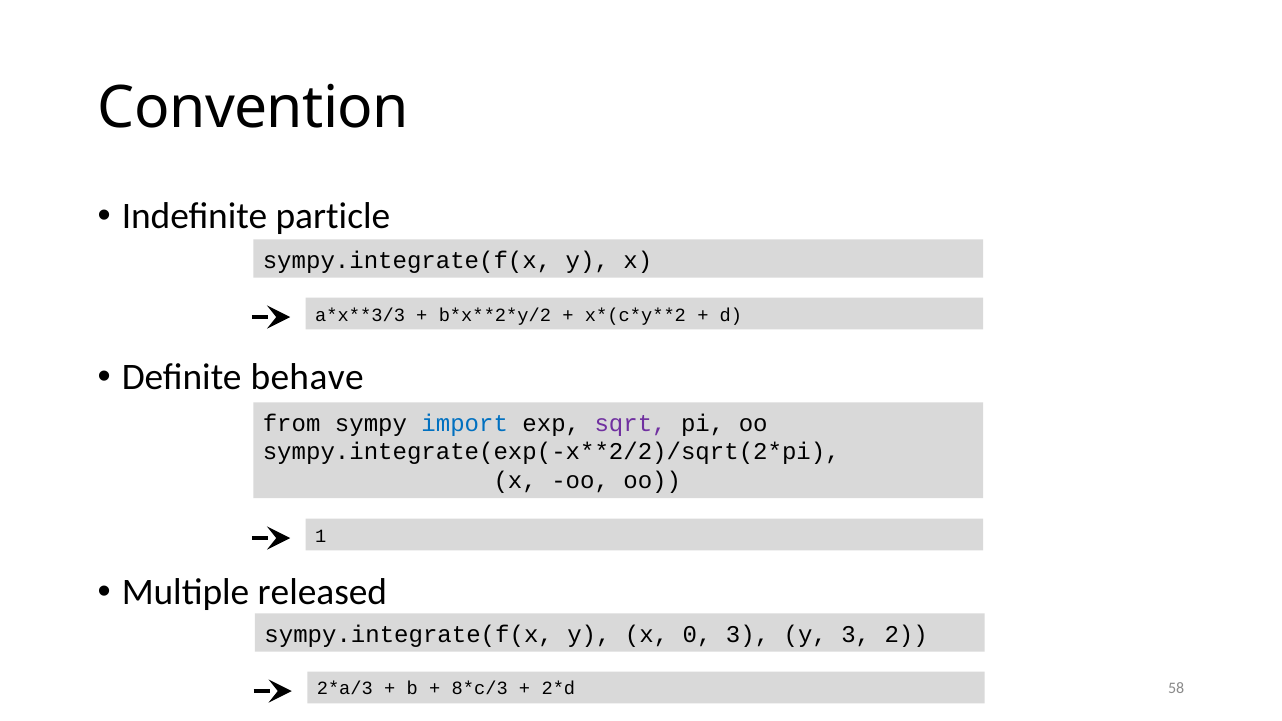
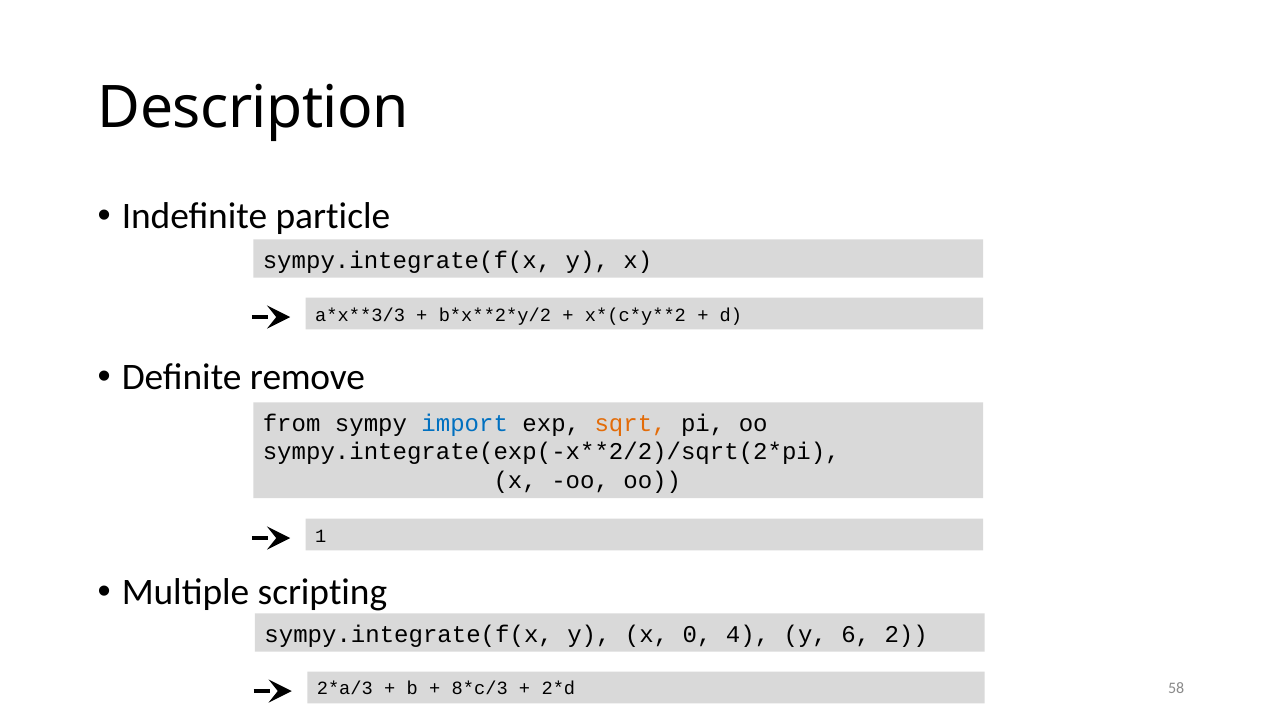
Convention: Convention -> Description (253, 108)
behave: behave -> remove (307, 378)
sqrt colour: purple -> orange (631, 423)
released: released -> scripting (322, 592)
0 3: 3 -> 4 (748, 634)
y 3: 3 -> 6 (856, 634)
